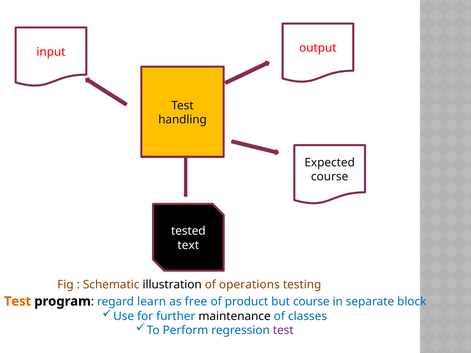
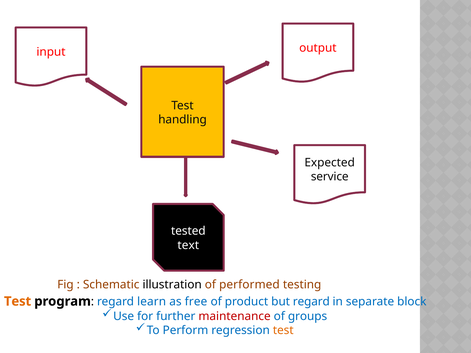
course: course -> service (330, 177)
operations: operations -> performed (249, 285)
but course: course -> regard (311, 302)
maintenance colour: black -> red (235, 316)
classes: classes -> groups (308, 316)
test colour: purple -> orange (283, 330)
